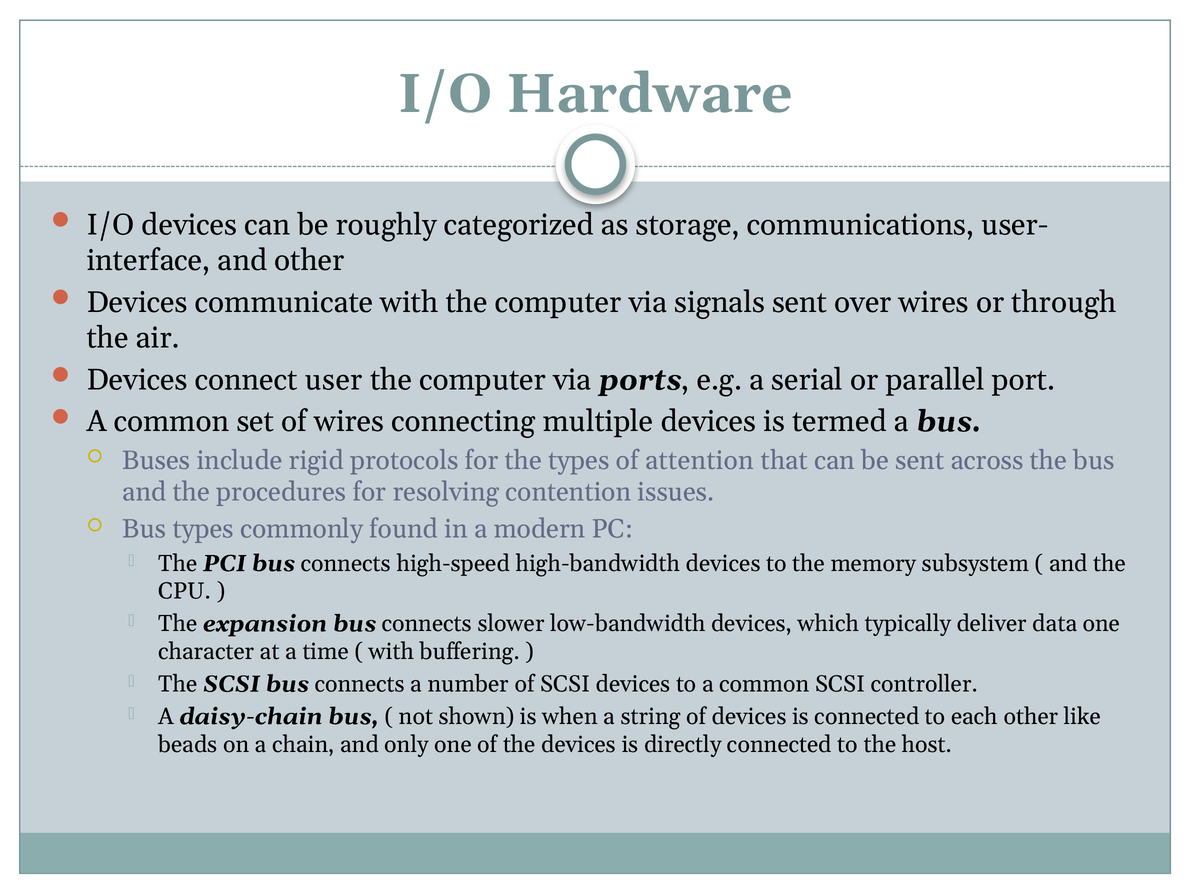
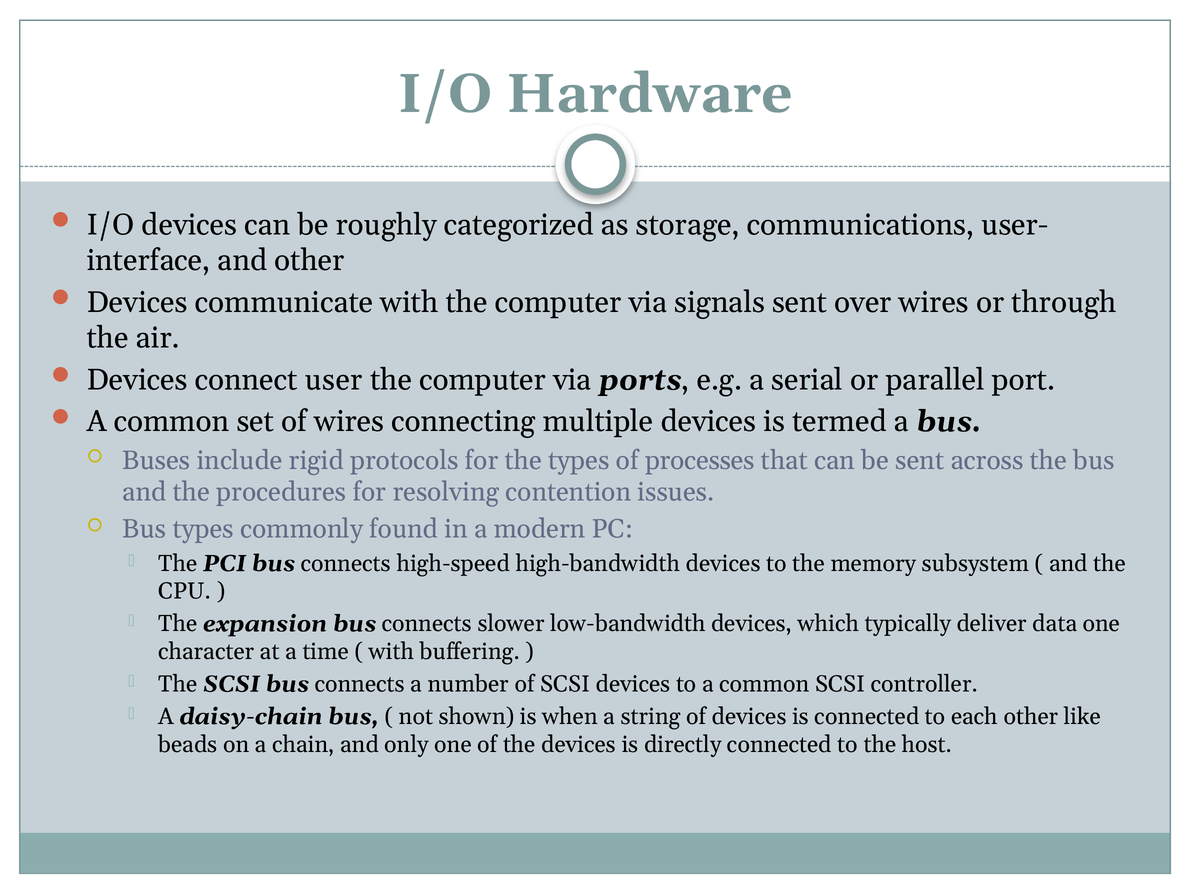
attention: attention -> processes (700, 460)
